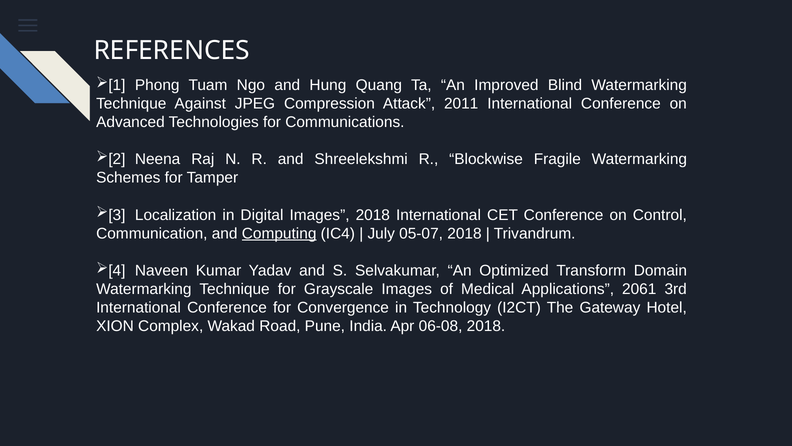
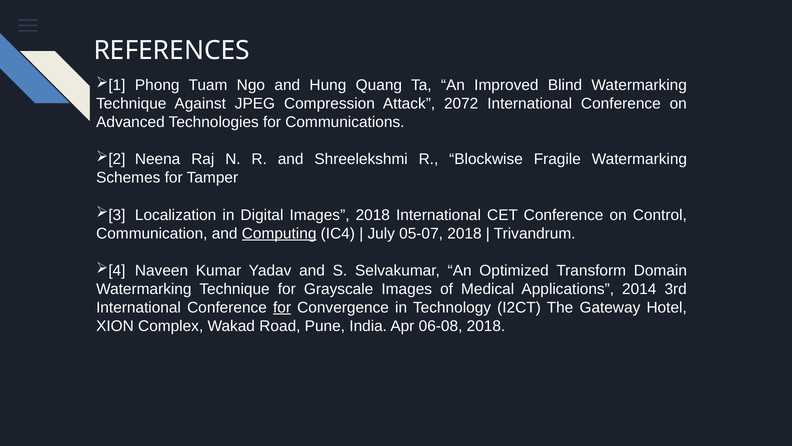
2011: 2011 -> 2072 (461, 104)
2061: 2061 -> 2014 (639, 289)
for underline: none -> present (282, 307)
